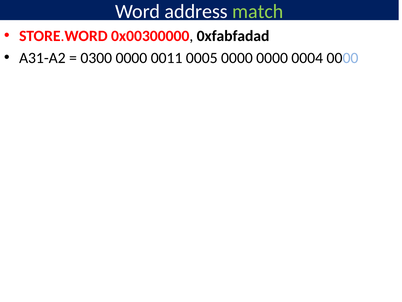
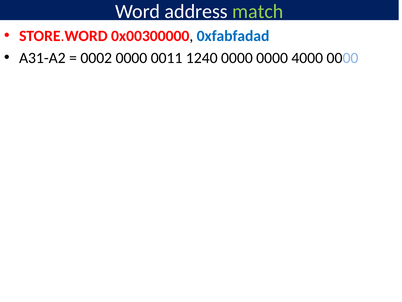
0xfabfadad colour: black -> blue (233, 36)
0300: 0300 -> 0002 (96, 58)
0005: 0005 -> 1240 (202, 58)
0004: 0004 -> 4000 (307, 58)
